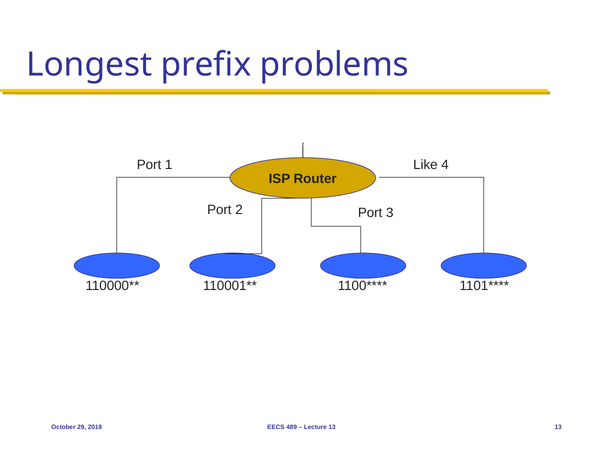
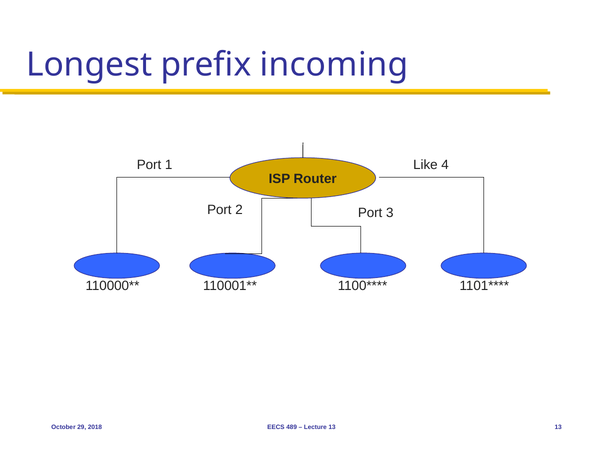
problems: problems -> incoming (334, 65)
